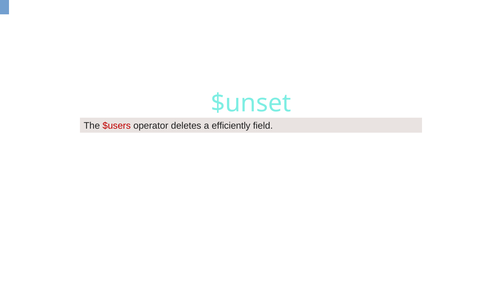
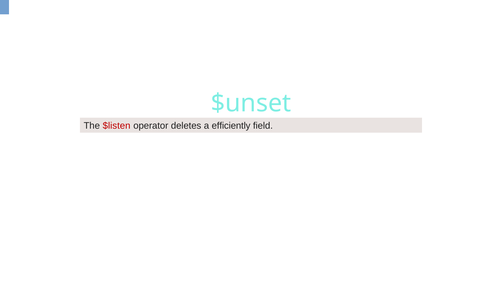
$users: $users -> $listen (117, 126)
